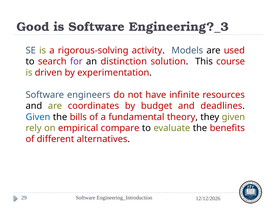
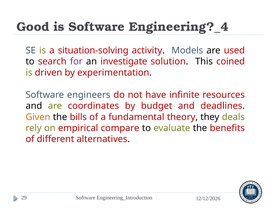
Engineering?_3: Engineering?_3 -> Engineering?_4 (179, 27)
rigorous-solving: rigorous-solving -> situation-solving (93, 50)
distinction: distinction -> investigate (124, 61)
course: course -> coined (231, 61)
Given colour: blue -> orange (38, 117)
they given: given -> deals (233, 117)
